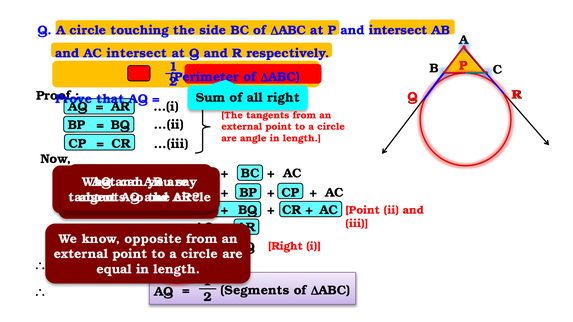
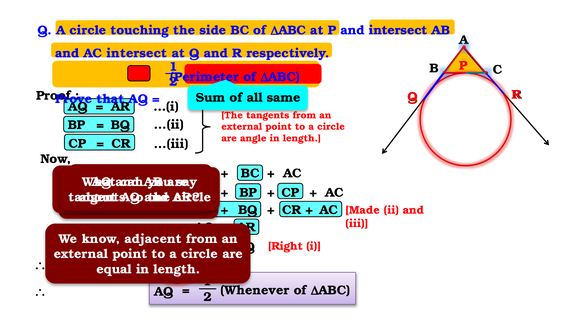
all right: right -> same (284, 98)
Point: Point -> Made (363, 210)
opposite: opposite -> adjacent (153, 239)
Segments: Segments -> Whenever (255, 291)
